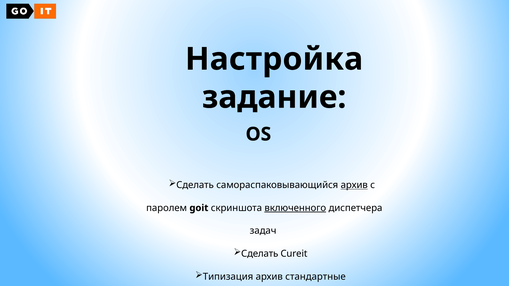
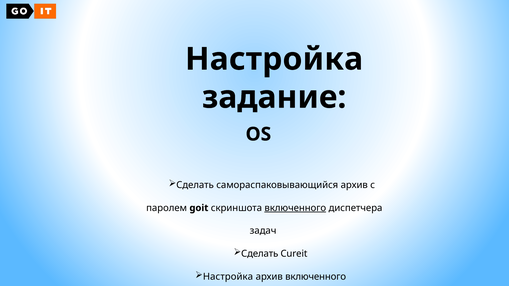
архив underline: present -> none (354, 185)
Типизация: Типизация -> Настройка (228, 277)
архив стандартные: стандартные -> включенного (316, 277)
